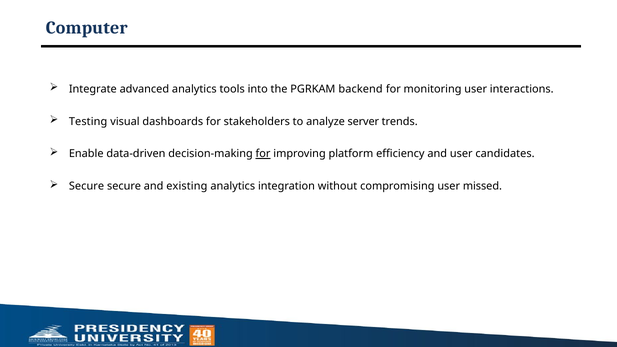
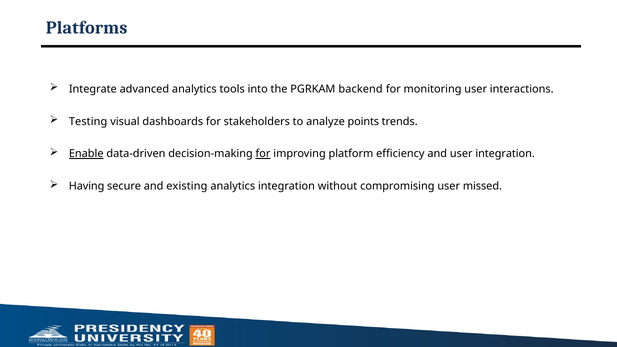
Computer: Computer -> Platforms (87, 28)
server: server -> points (363, 121)
Enable underline: none -> present (86, 154)
user candidates: candidates -> integration (505, 154)
Secure: Secure -> Having (87, 186)
